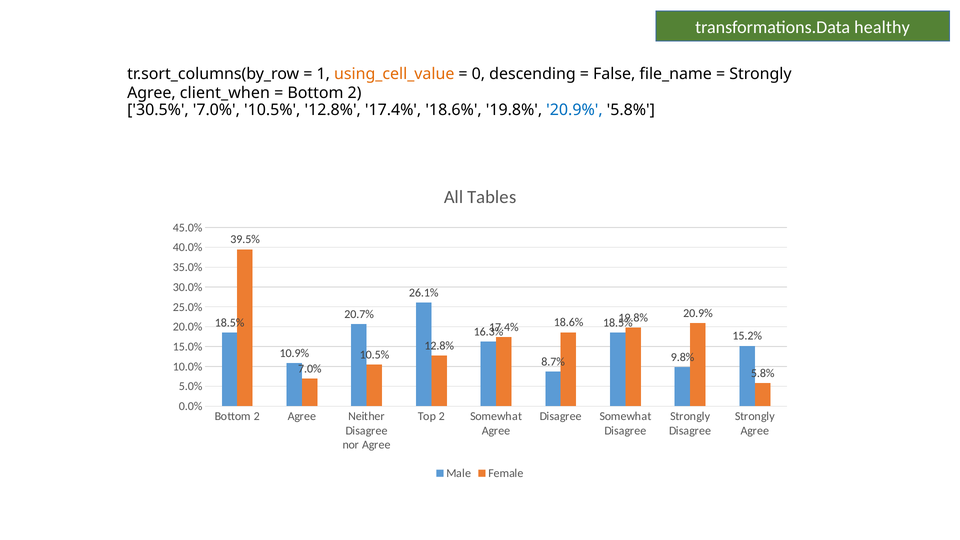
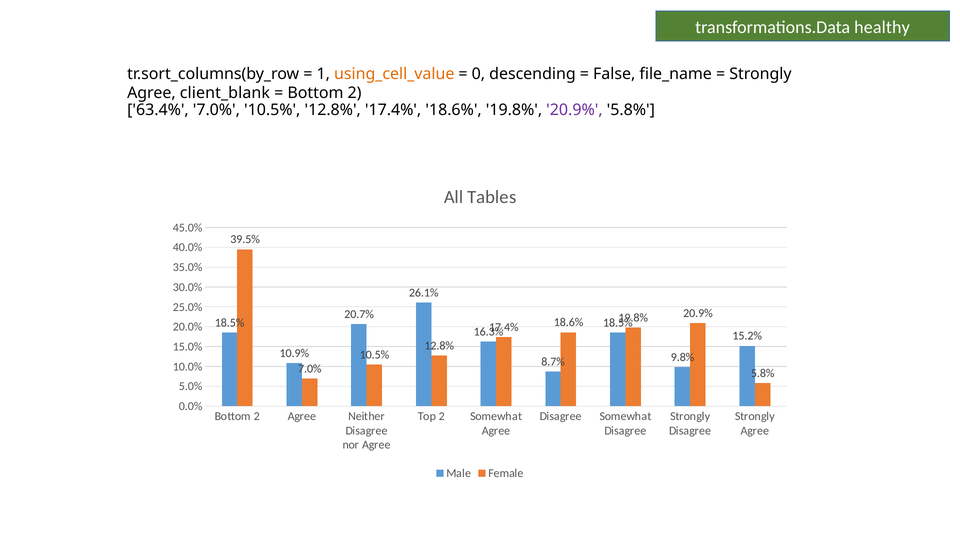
client_when: client_when -> client_blank (225, 93)
30.5%: 30.5% -> 63.4% (158, 110)
20.9% colour: blue -> purple (574, 110)
